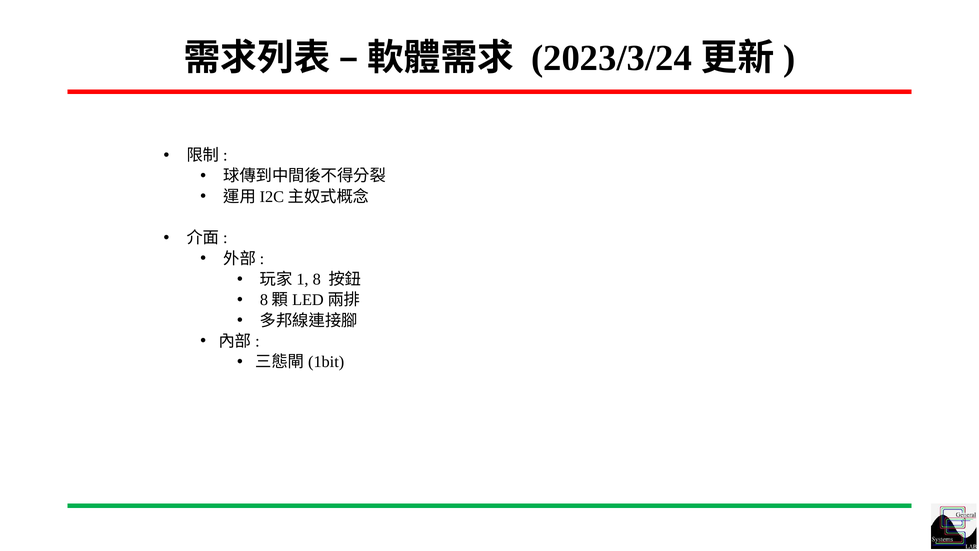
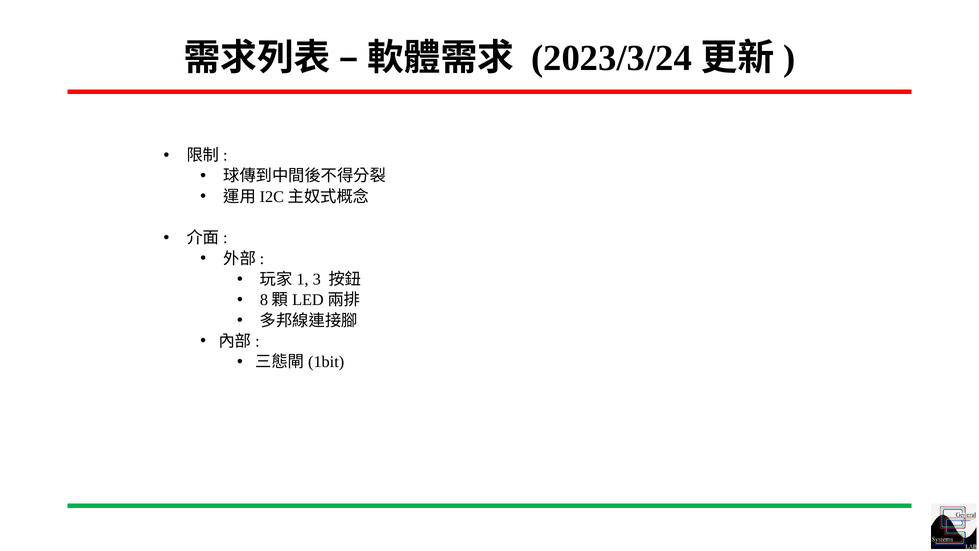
8: 8 -> 3 (317, 279)
